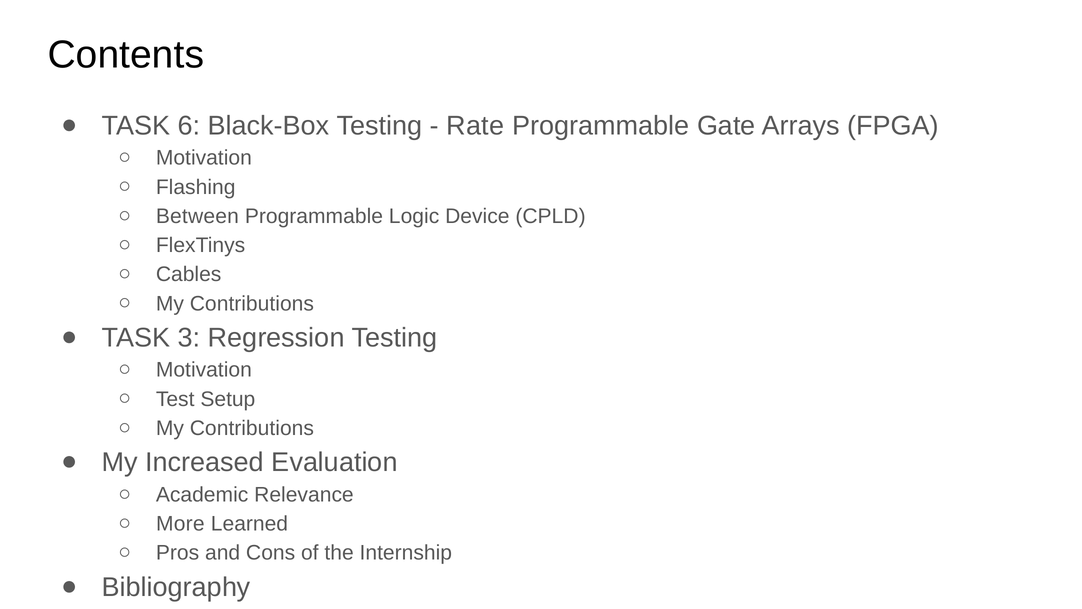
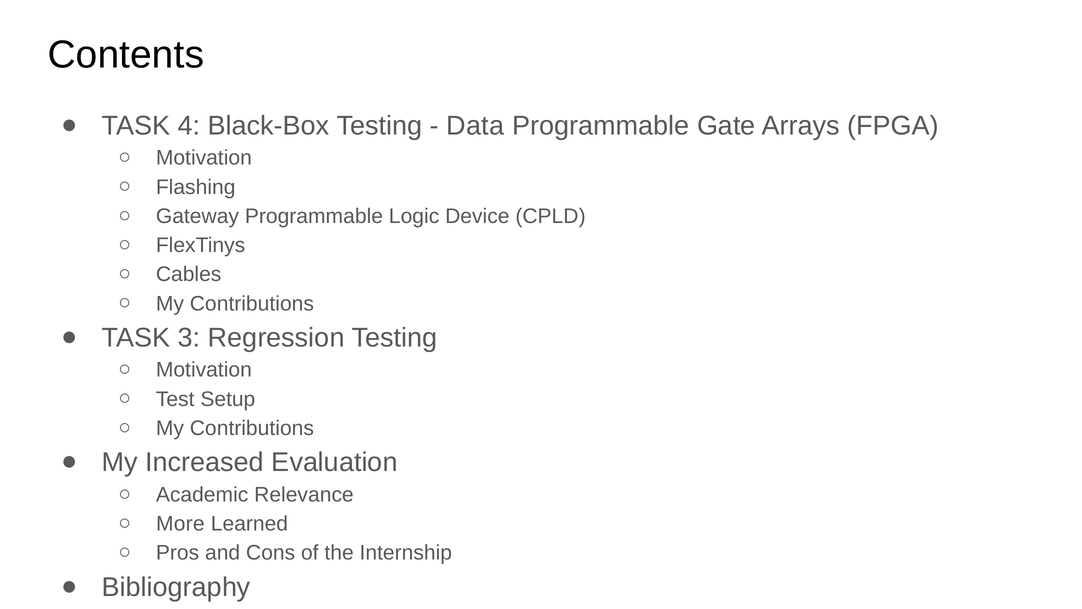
6: 6 -> 4 (189, 126)
Rate: Rate -> Data (475, 126)
Between: Between -> Gateway (197, 216)
